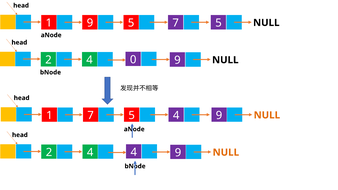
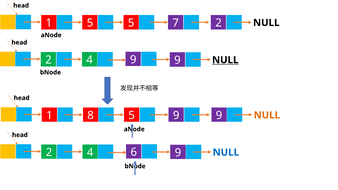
1 9: 9 -> 5 (90, 23)
5 7 5: 5 -> 2 (218, 23)
4 0: 0 -> 9 (133, 60)
NULL underline: none -> present (225, 60)
1 7: 7 -> 8 (91, 116)
5 4: 4 -> 9 (176, 116)
4 4: 4 -> 6 (134, 152)
NULL colour: orange -> blue (226, 153)
